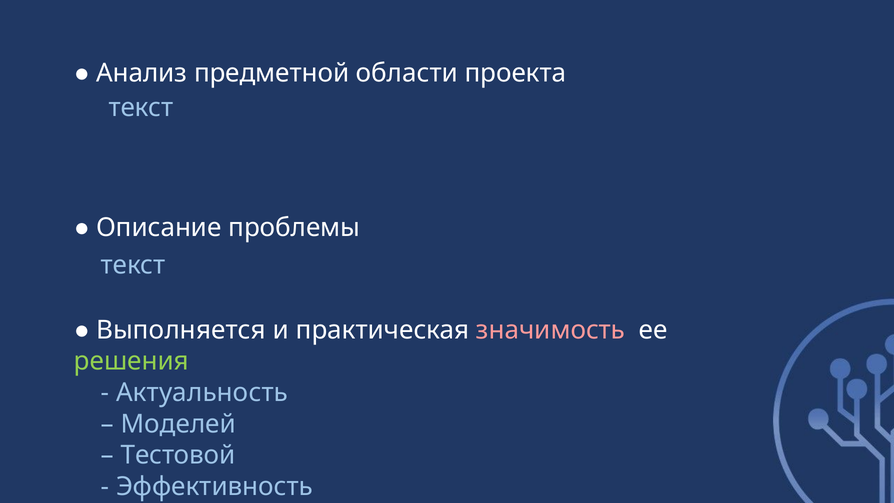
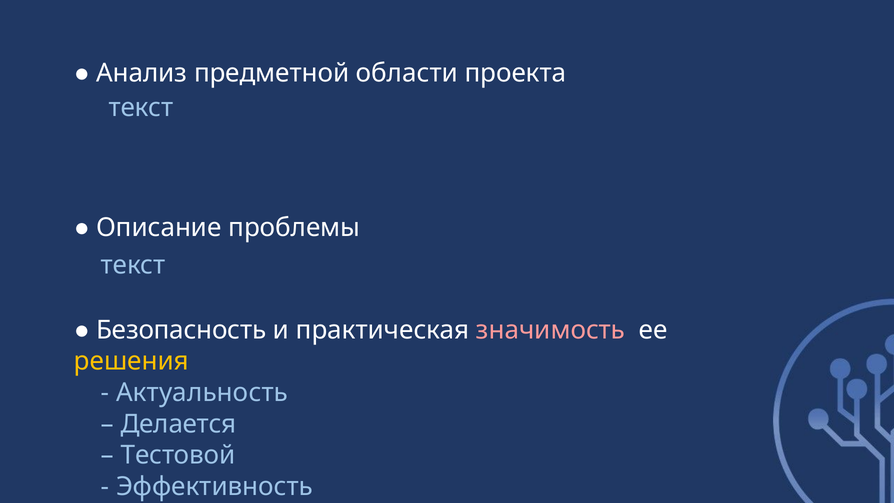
Выполняется: Выполняется -> Безопасность (181, 330)
решения colour: light green -> yellow (131, 361)
Моделей: Моделей -> Делается (178, 424)
